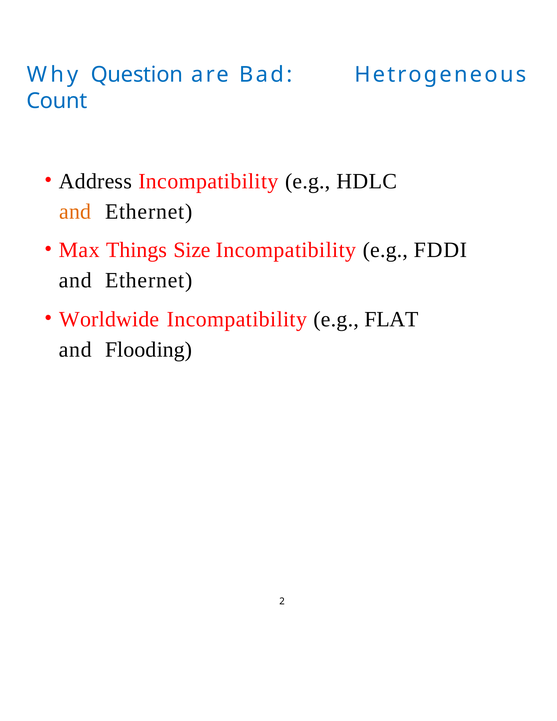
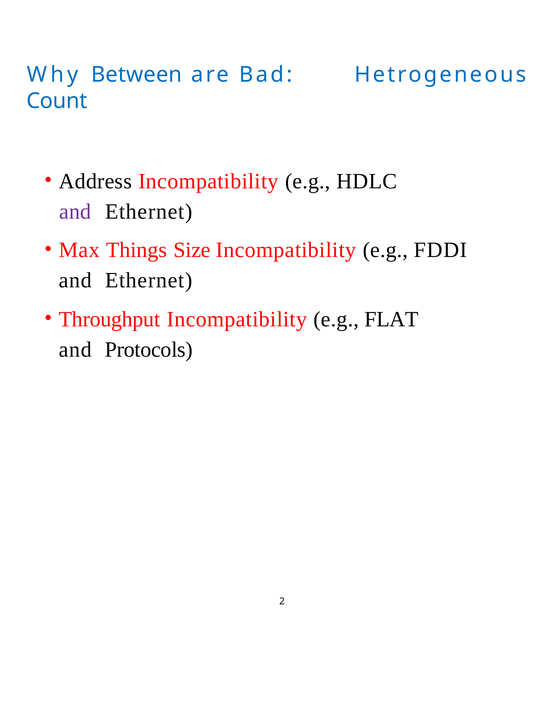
Question: Question -> Between (137, 75)
and colour: orange -> purple (75, 212)
Worldwide: Worldwide -> Throughput (109, 319)
Flooding: Flooding -> Protocols (149, 349)
